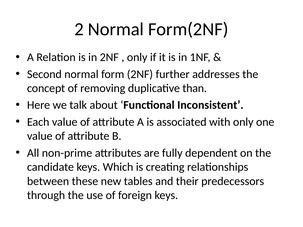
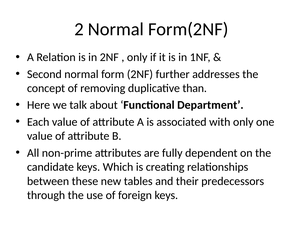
Inconsistent: Inconsistent -> Department (210, 105)
